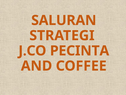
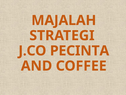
SALURAN: SALURAN -> MAJALAH (64, 20)
